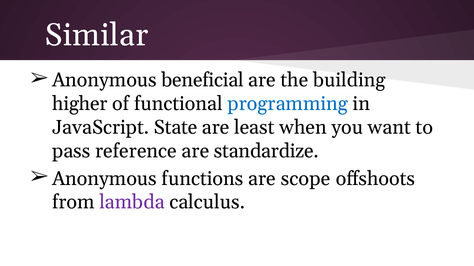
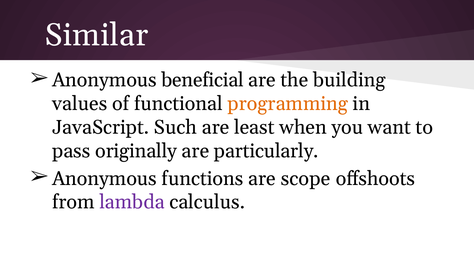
higher: higher -> values (80, 104)
programming colour: blue -> orange (288, 104)
State: State -> Such (175, 128)
reference: reference -> originally (136, 151)
standardize: standardize -> particularly (266, 151)
